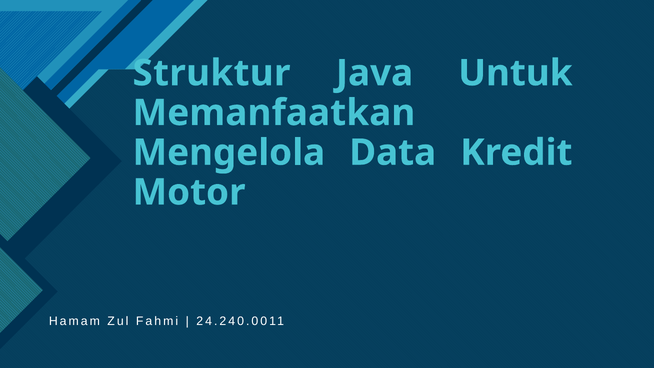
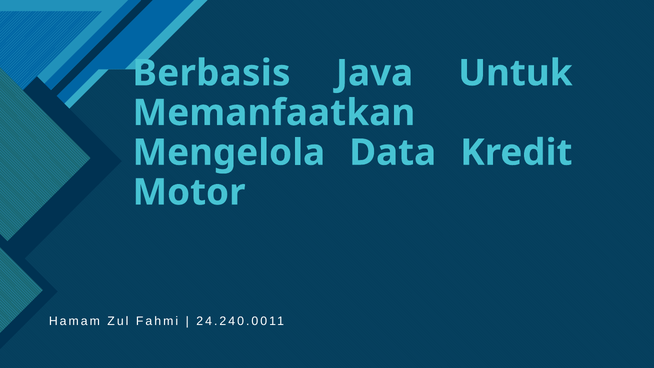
Struktur: Struktur -> Berbasis (211, 73)
